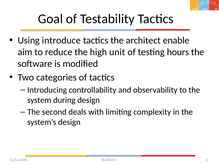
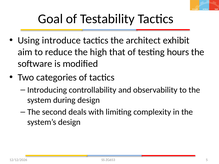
enable: enable -> exhibit (176, 40)
unit: unit -> that (117, 52)
